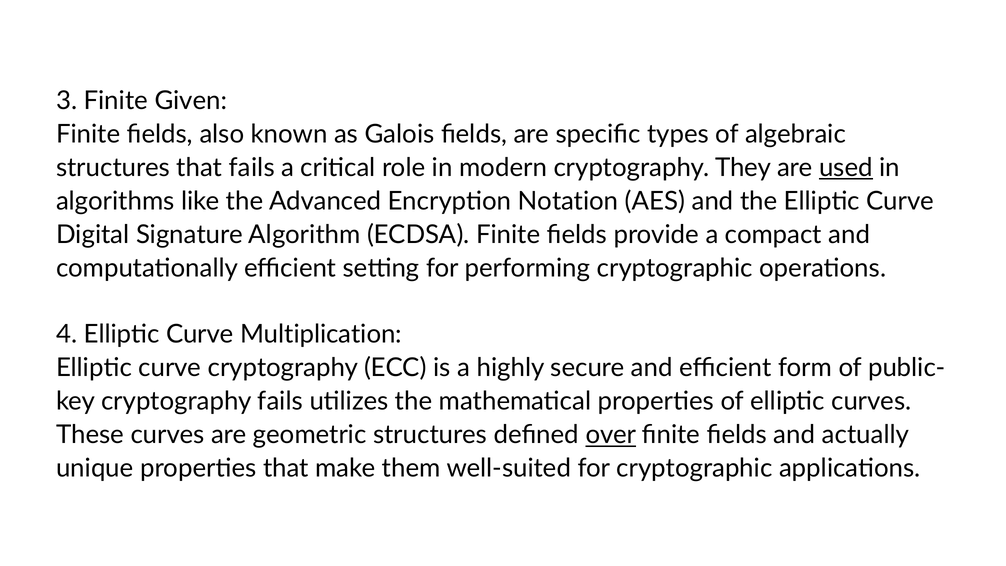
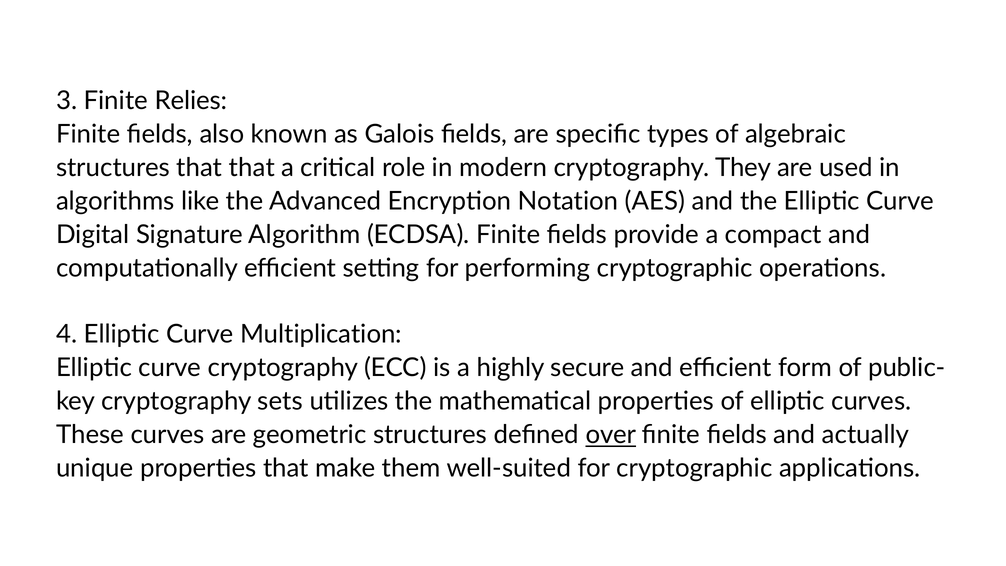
Given: Given -> Relies (191, 101)
that fails: fails -> that (252, 168)
used underline: present -> none (846, 168)
cryptography fails: fails -> sets (280, 401)
